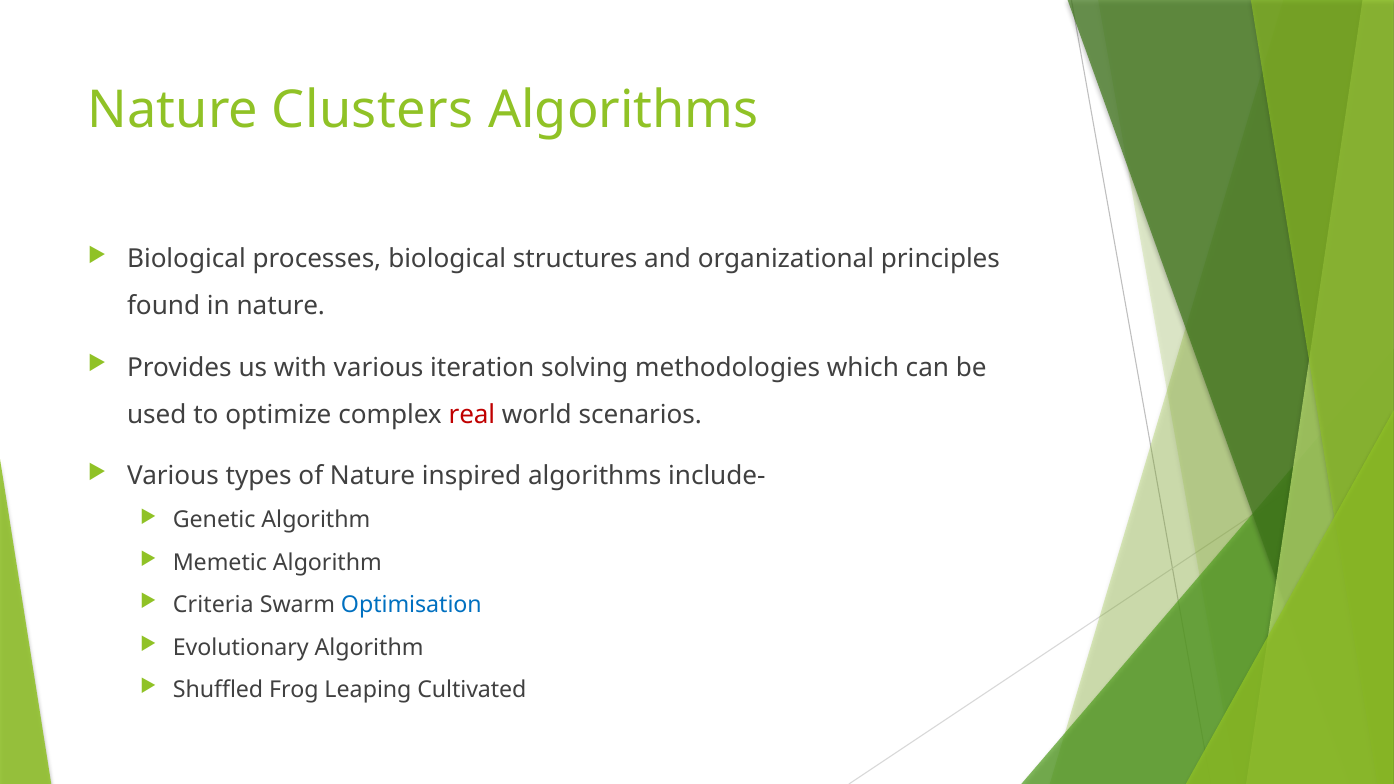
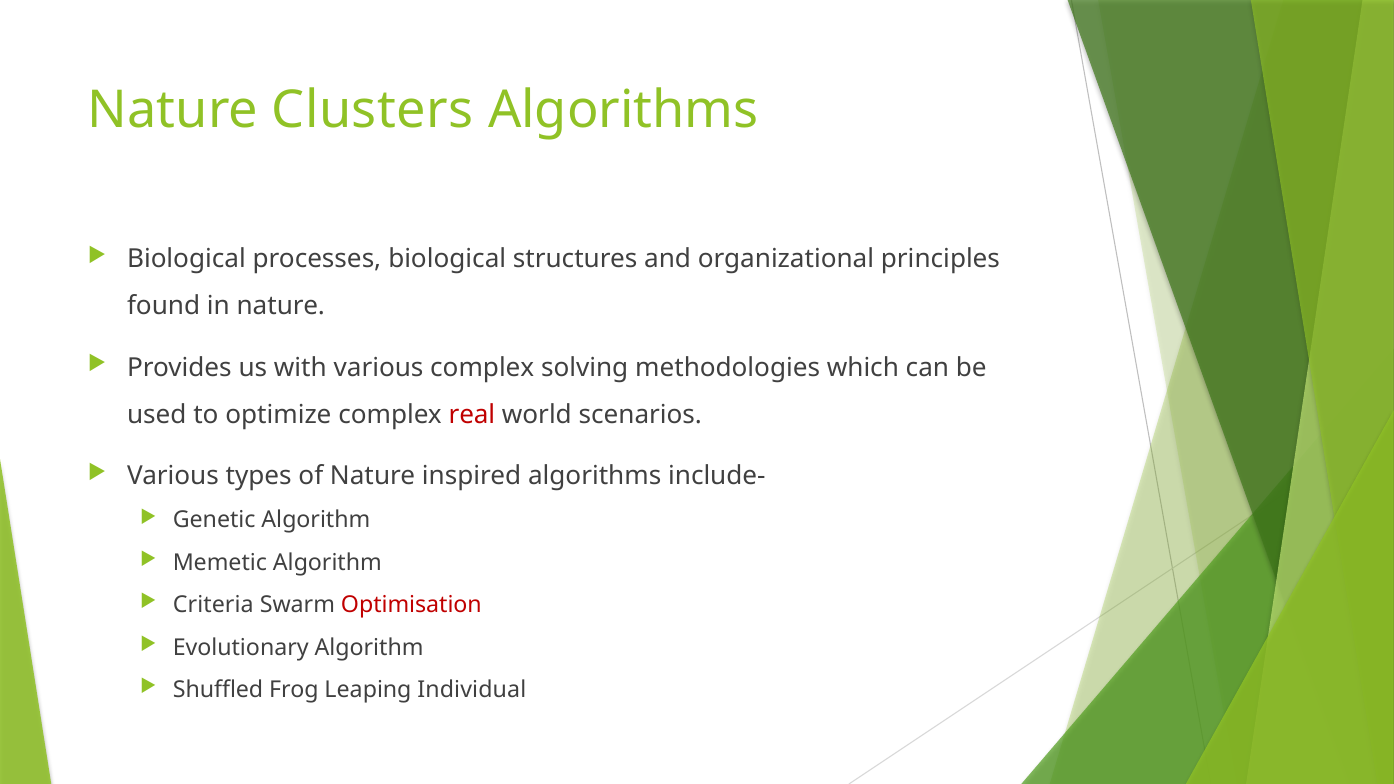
various iteration: iteration -> complex (482, 368)
Optimisation colour: blue -> red (411, 605)
Cultivated: Cultivated -> Individual (472, 690)
